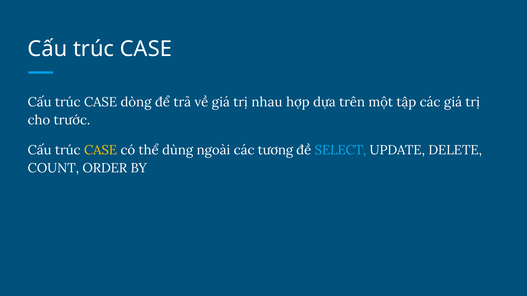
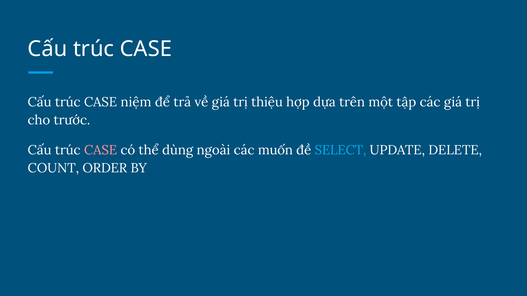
dòng: dòng -> niệm (136, 102)
nhau: nhau -> thiệu (267, 102)
CASE colour: yellow -> pink (101, 150)
tương: tương -> muốn (275, 150)
